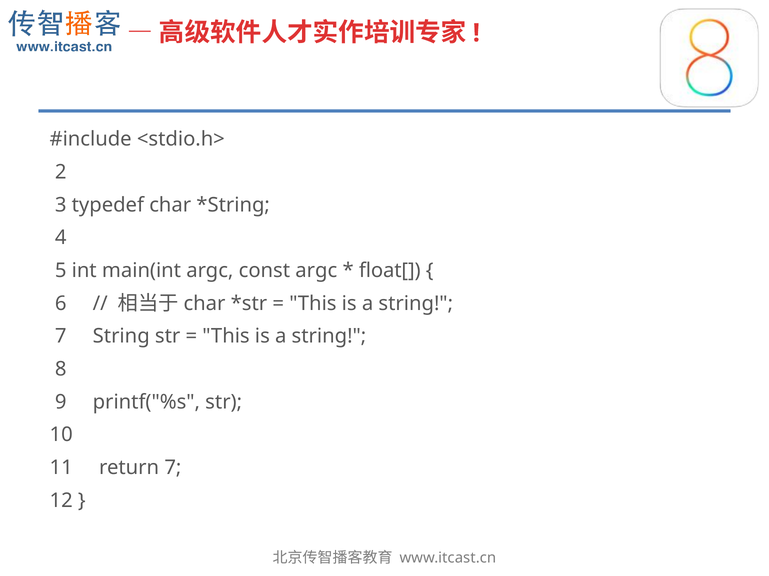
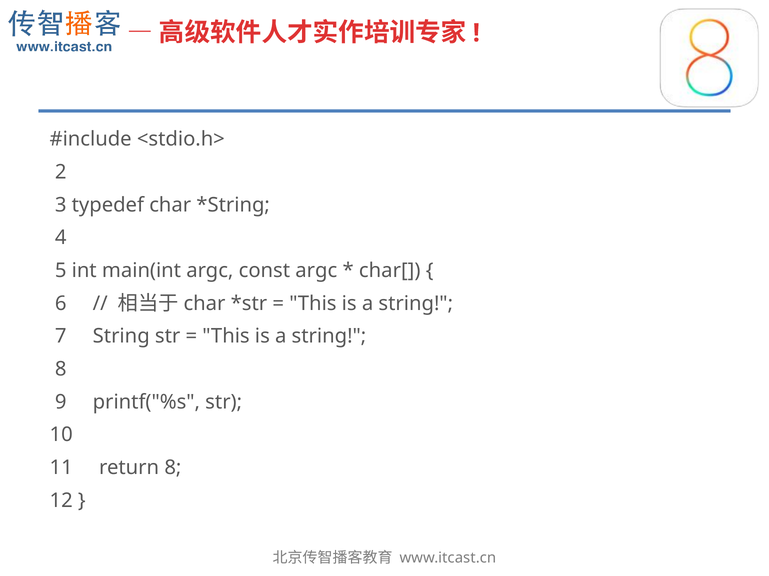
float[: float[ -> char[ (390, 271)
return 7: 7 -> 8 (173, 468)
